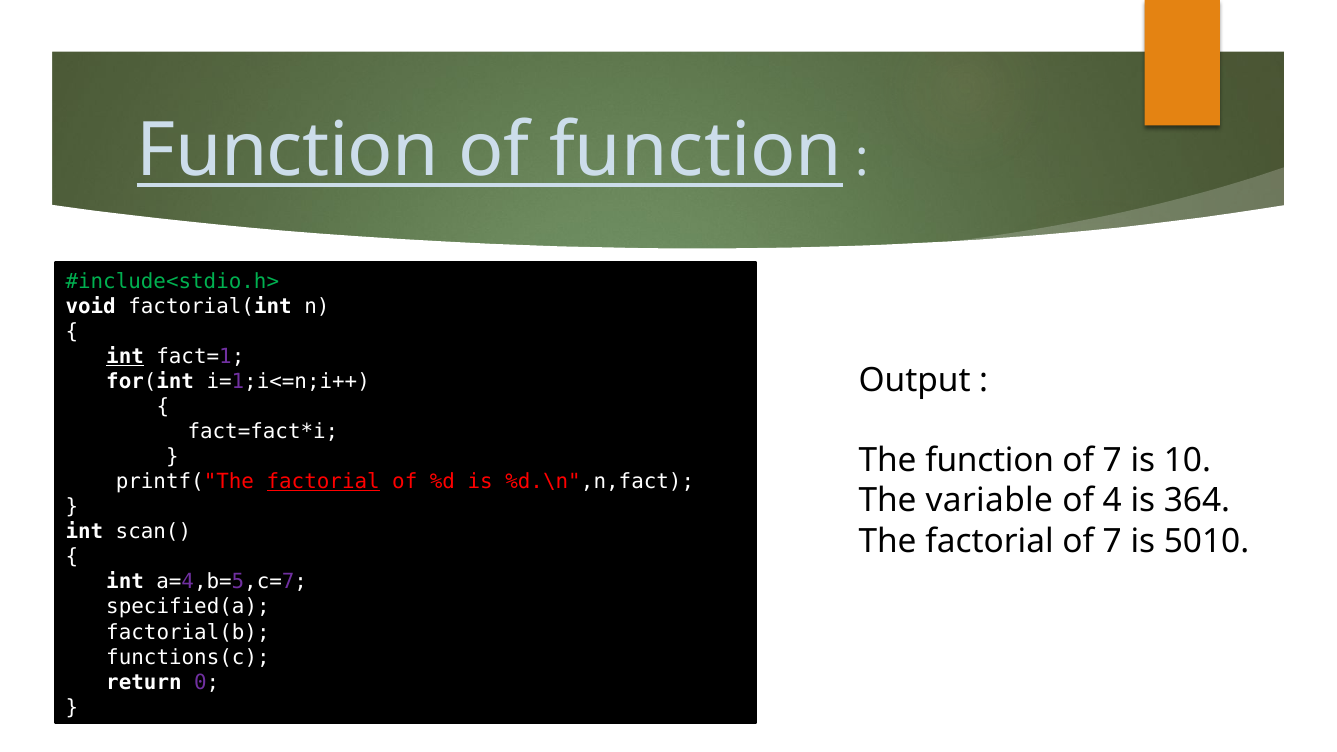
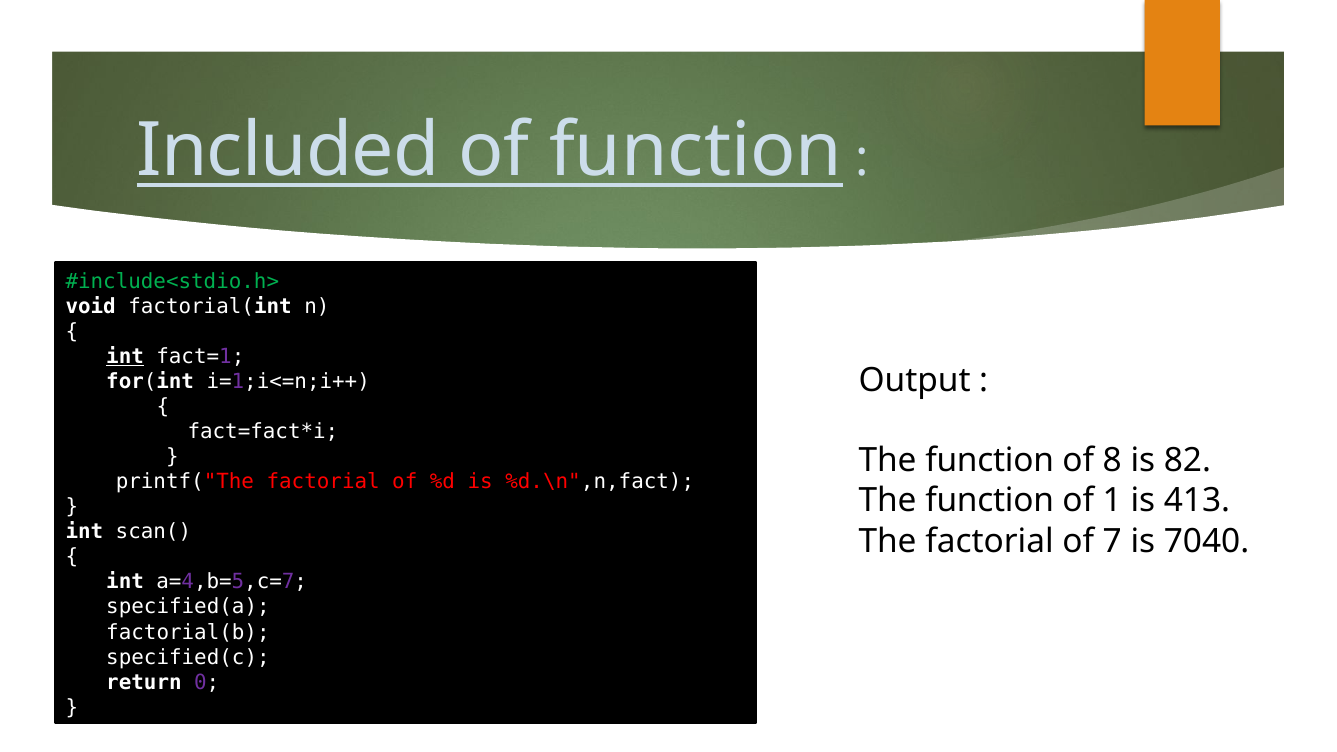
Function: Function -> Included (288, 151)
7: 7 -> 8 (1112, 461)
10: 10 -> 82 (1187, 461)
factorial underline: present -> none (323, 482)
variable: variable -> function (990, 501)
4: 4 -> 1 (1112, 501)
364: 364 -> 413 (1197, 501)
5010: 5010 -> 7040 (1207, 541)
functions(c: functions(c -> specified(c (188, 657)
